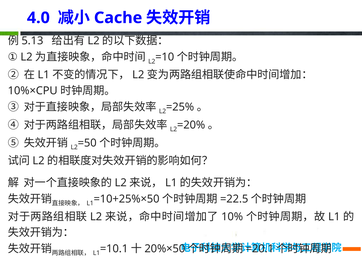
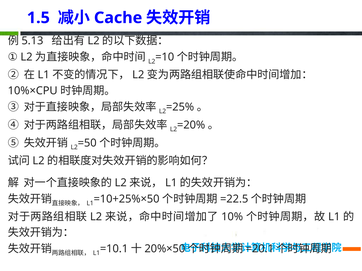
4.0: 4.0 -> 1.5 (38, 18)
